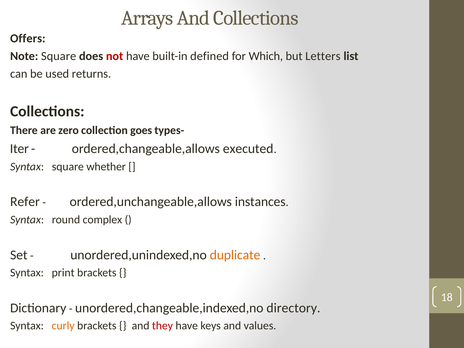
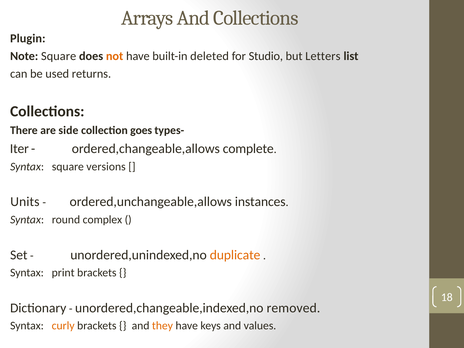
Offers: Offers -> Plugin (28, 38)
not colour: red -> orange (115, 56)
defined: defined -> deleted (210, 56)
Which: Which -> Studio (266, 56)
zero: zero -> side (68, 130)
executed: executed -> complete (248, 149)
whether: whether -> versions (106, 167)
Refer: Refer -> Units (25, 202)
directory: directory -> removed (293, 308)
they colour: red -> orange (162, 326)
